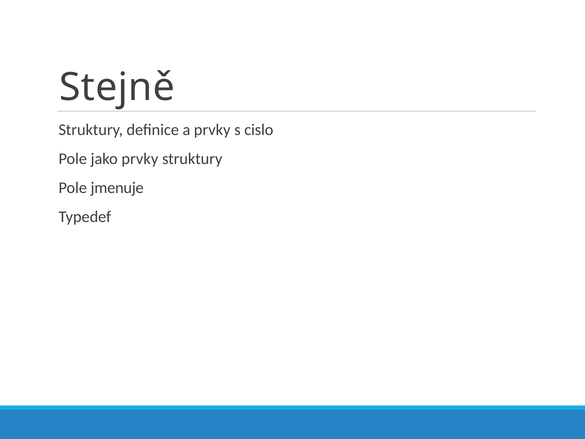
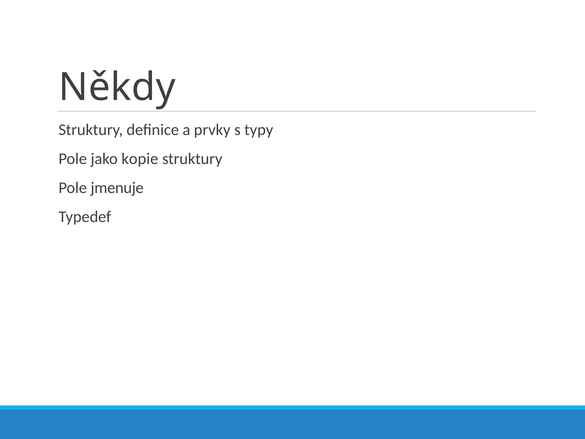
Stejně: Stejně -> Někdy (117, 87)
cislo: cislo -> typy (259, 130)
jako prvky: prvky -> kopie (140, 159)
